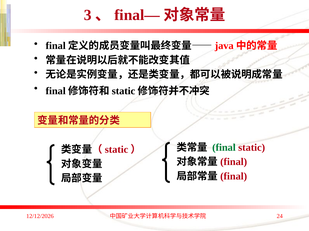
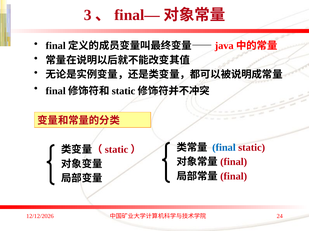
final colour: green -> blue (224, 148)
